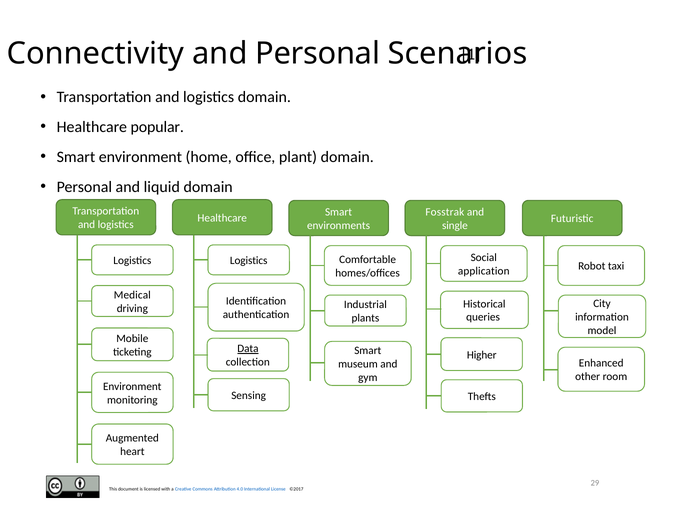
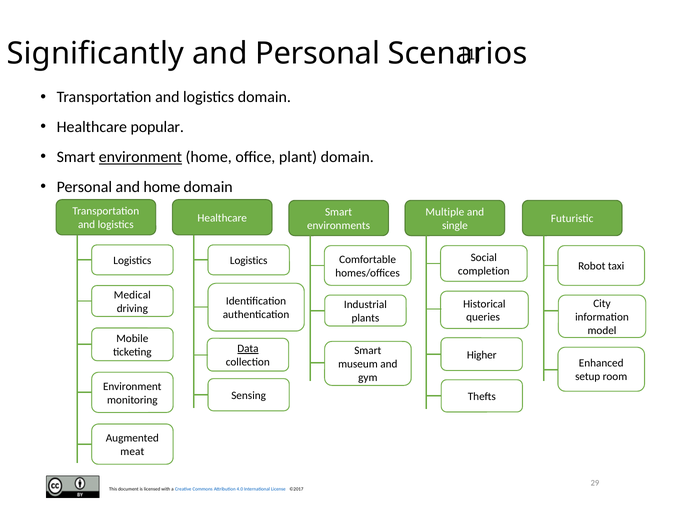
Connectivity: Connectivity -> Significantly (95, 54)
environment underline: none -> present (140, 157)
and liquid: liquid -> home (162, 187)
Fosstrak: Fosstrak -> Multiple (445, 212)
application: application -> completion (484, 271)
other: other -> setup (588, 377)
heart: heart -> meat (132, 452)
